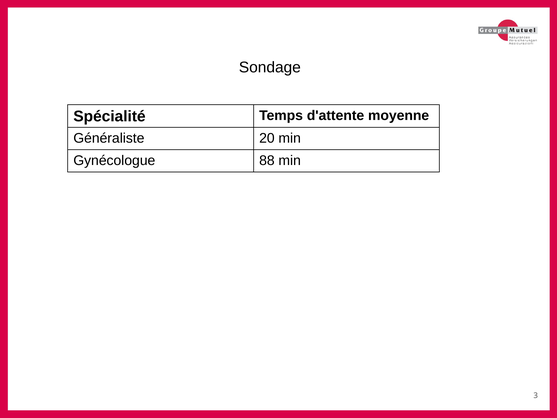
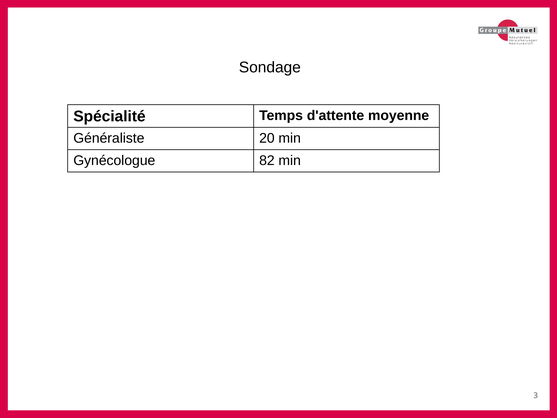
88: 88 -> 82 (267, 160)
